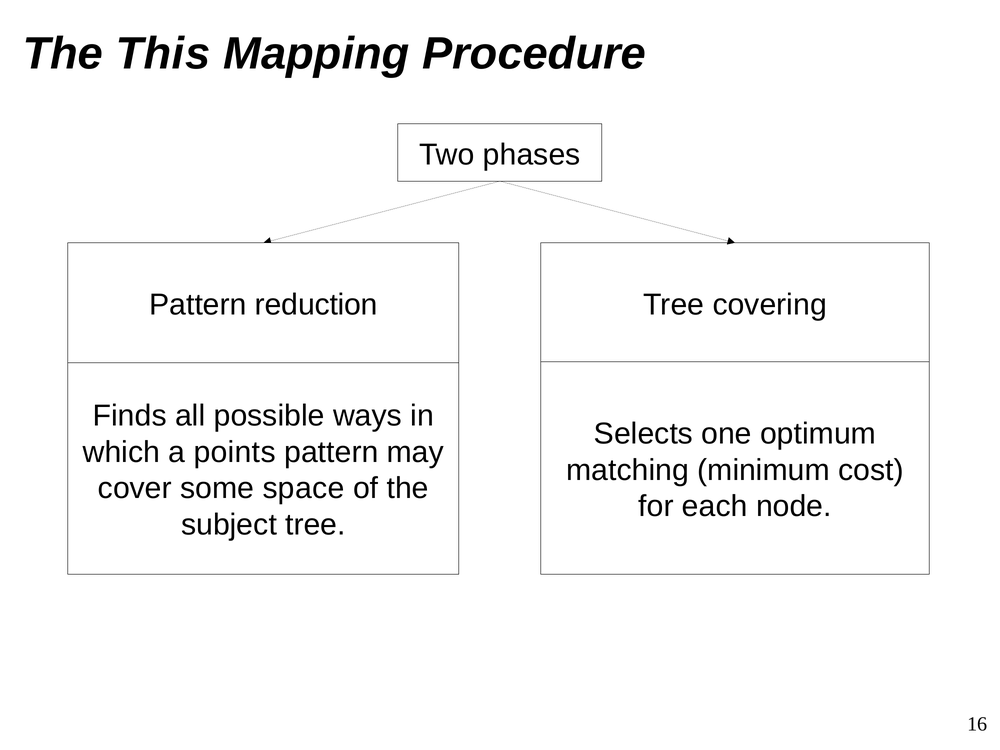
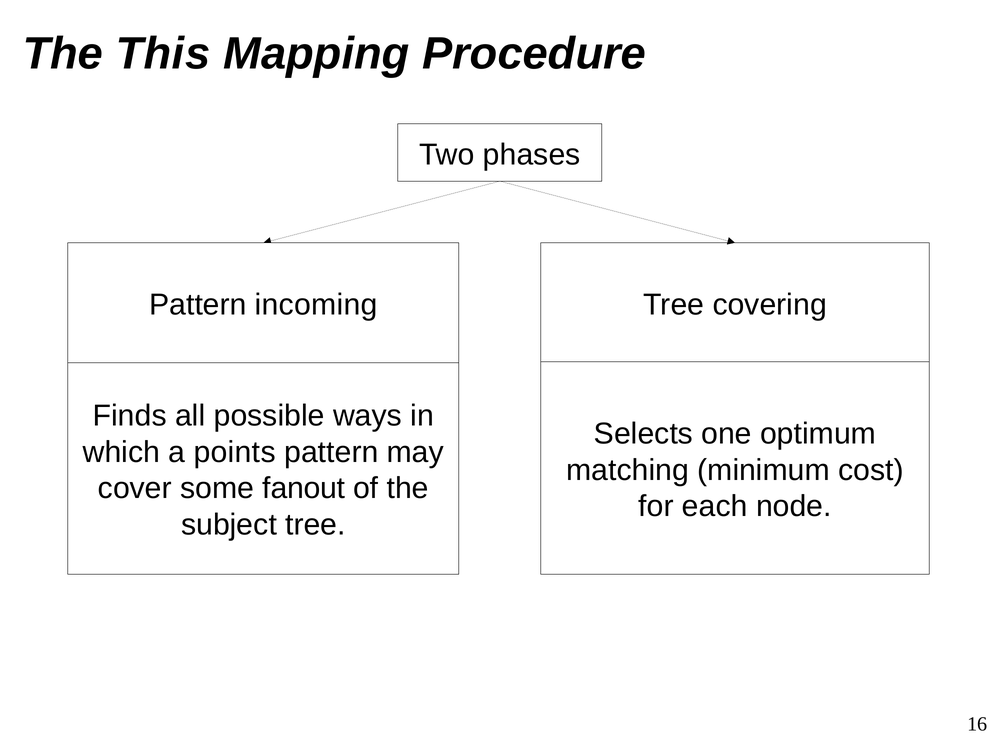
reduction: reduction -> incoming (316, 305)
space: space -> fanout (304, 488)
